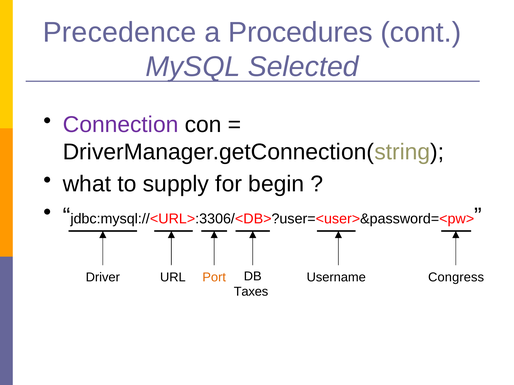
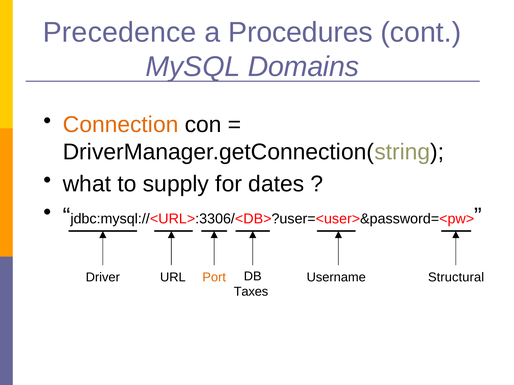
Selected: Selected -> Domains (303, 67)
Connection colour: purple -> orange (121, 125)
begin: begin -> dates (276, 184)
Congress: Congress -> Structural (456, 277)
